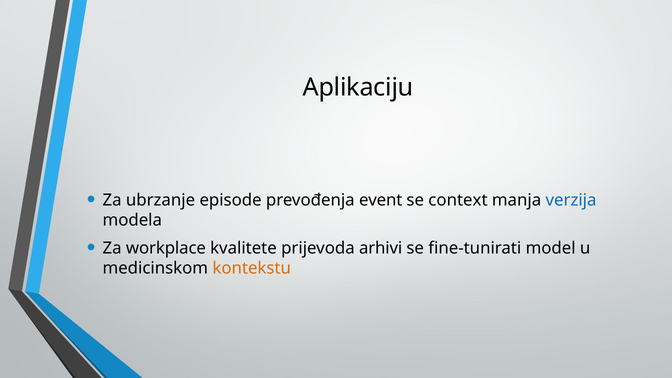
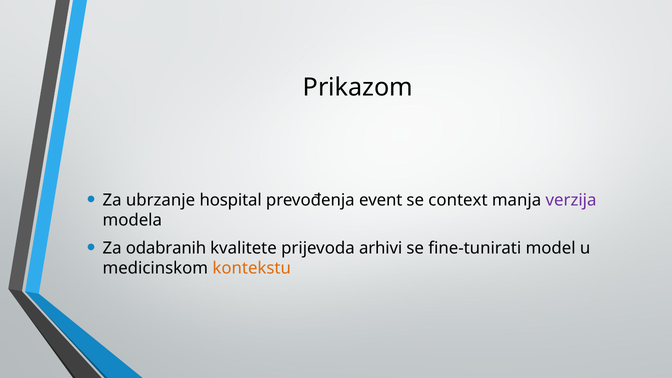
Aplikaciju: Aplikaciju -> Prikazom (358, 88)
episode: episode -> hospital (231, 200)
verzija colour: blue -> purple (571, 200)
workplace: workplace -> odabranih (166, 248)
